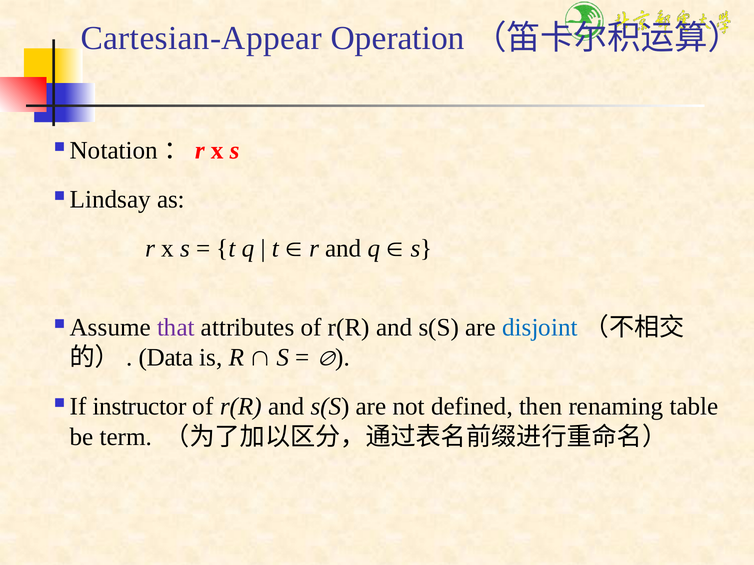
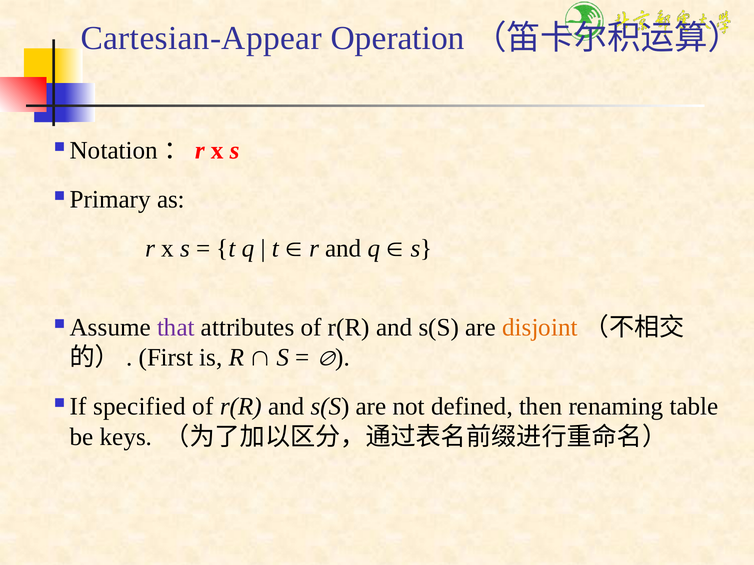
Lindsay: Lindsay -> Primary (110, 200)
disjoint colour: blue -> orange (540, 328)
Data: Data -> First (166, 358)
instructor: instructor -> specified (139, 407)
term: term -> keys (126, 437)
